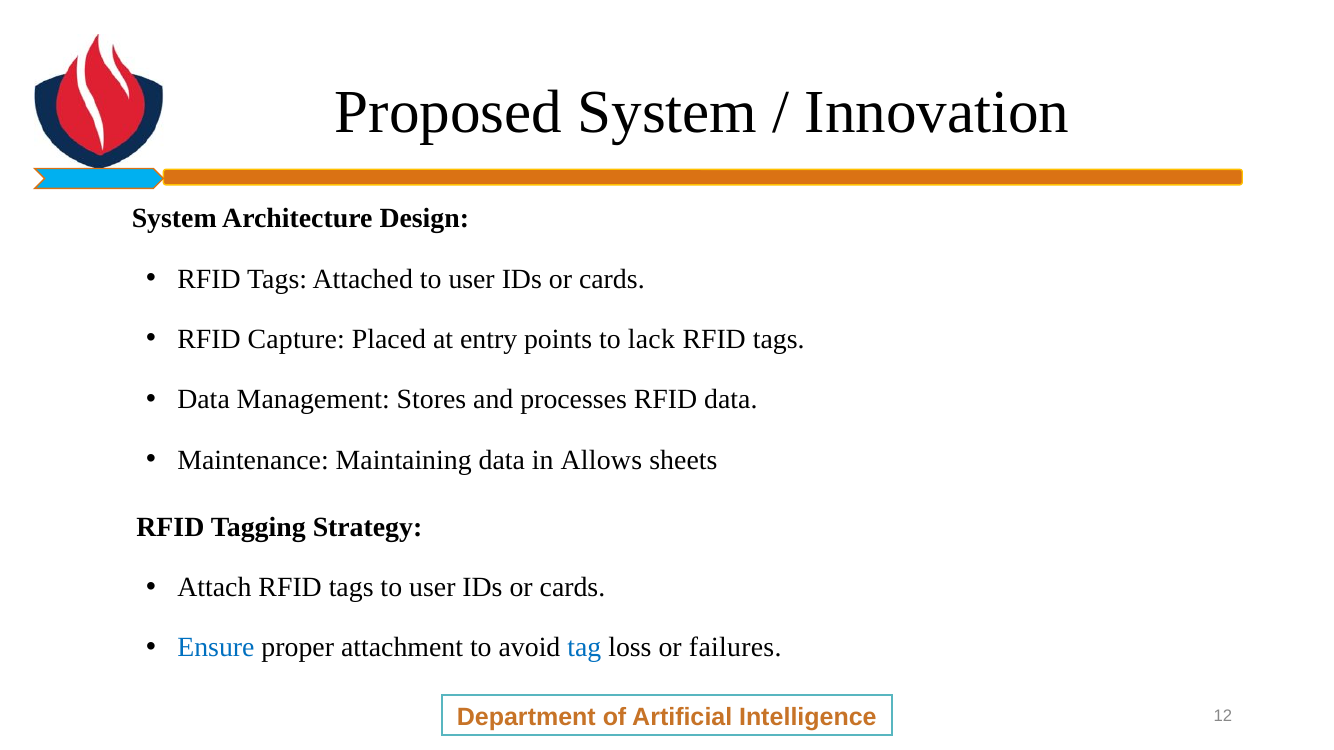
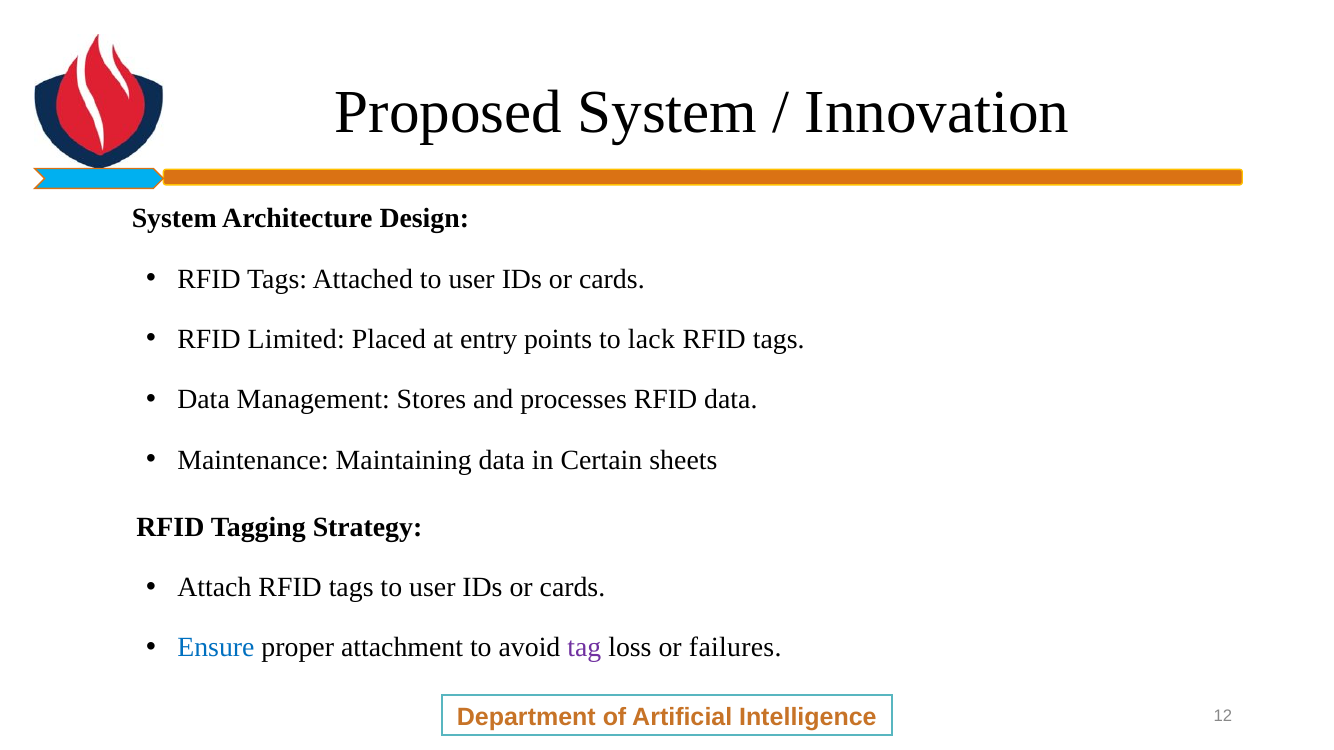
Capture: Capture -> Limited (296, 339)
Allows: Allows -> Certain (601, 460)
tag colour: blue -> purple (584, 648)
